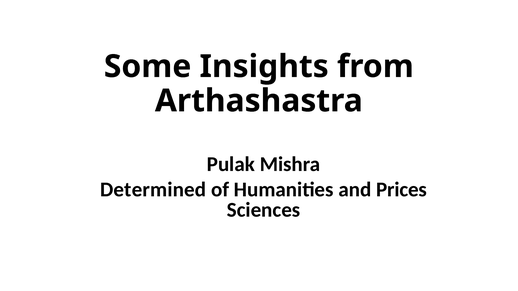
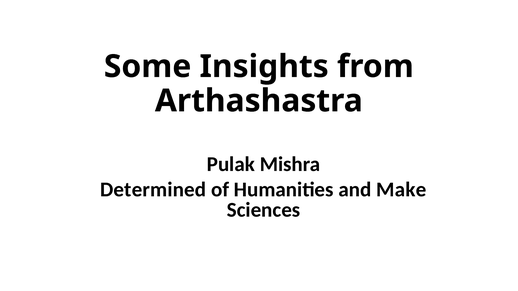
Prices: Prices -> Make (401, 190)
